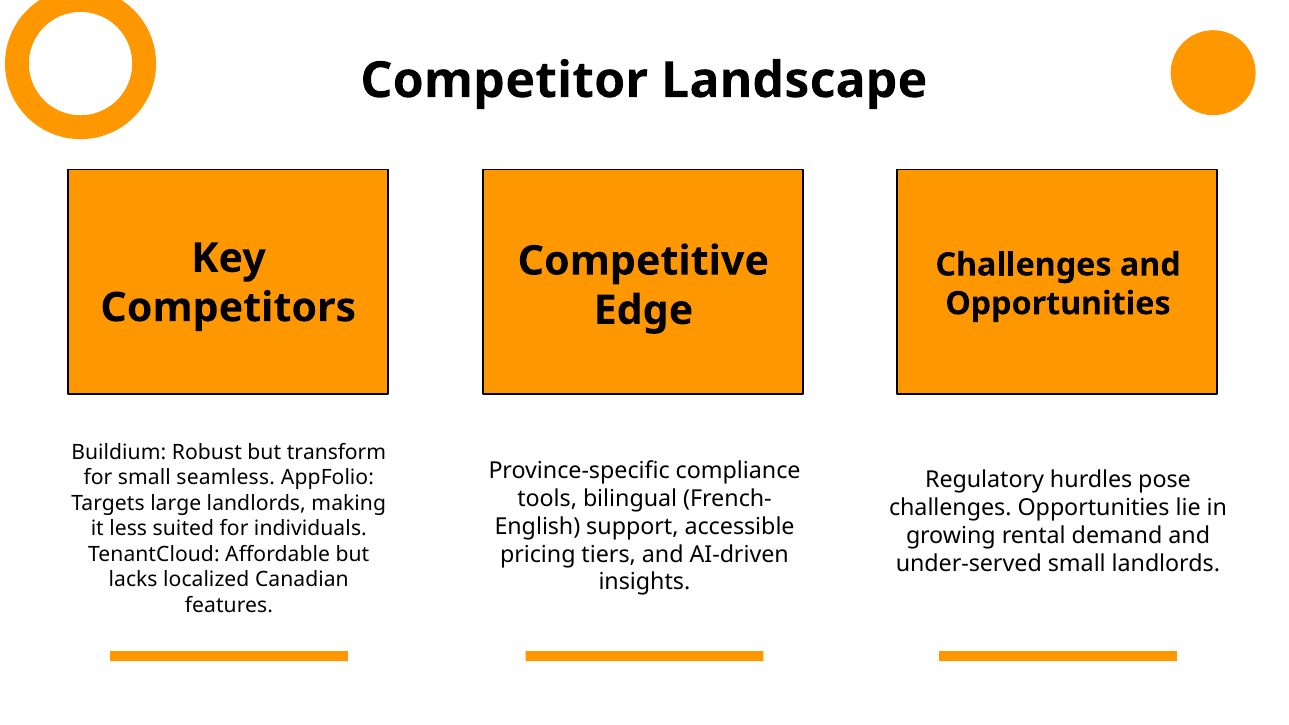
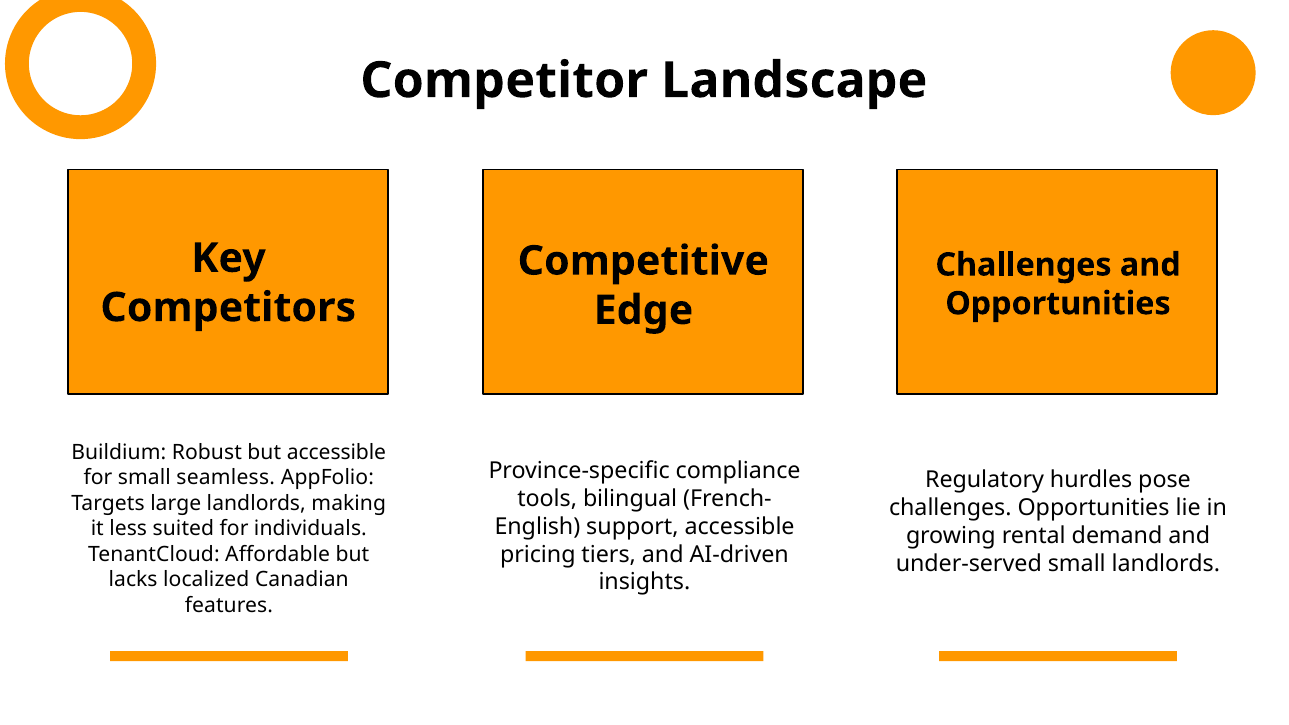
but transform: transform -> accessible (336, 452)
